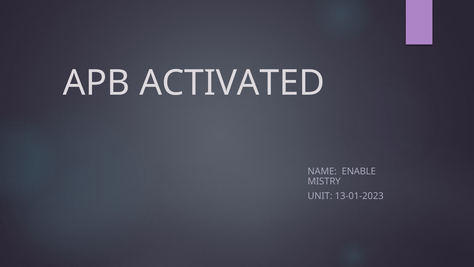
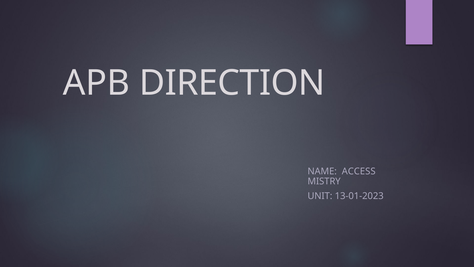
ACTIVATED: ACTIVATED -> DIRECTION (232, 83)
ENABLE: ENABLE -> ACCESS (359, 171)
